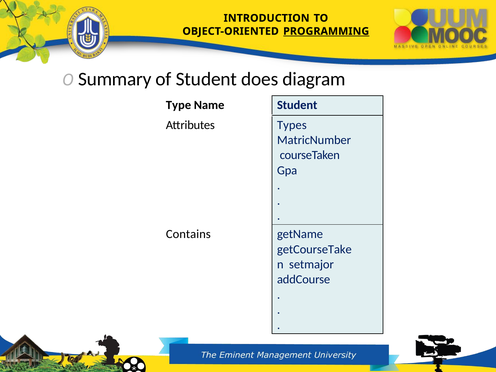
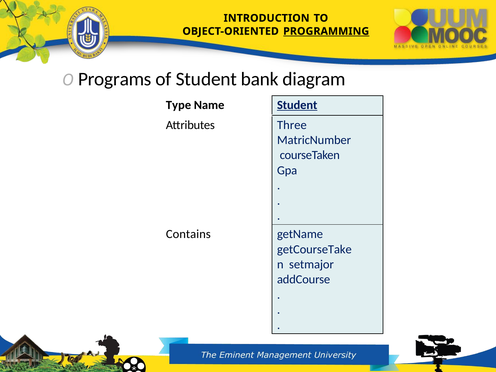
Summary: Summary -> Programs (115, 79)
does: does -> bank (260, 79)
Student underline: none -> present (297, 105)
Types: Types -> Three (292, 125)
